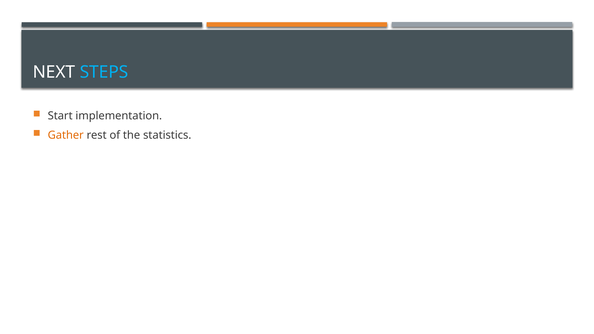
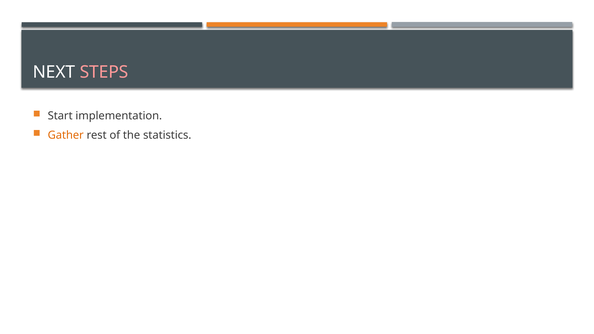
STEPS colour: light blue -> pink (104, 72)
